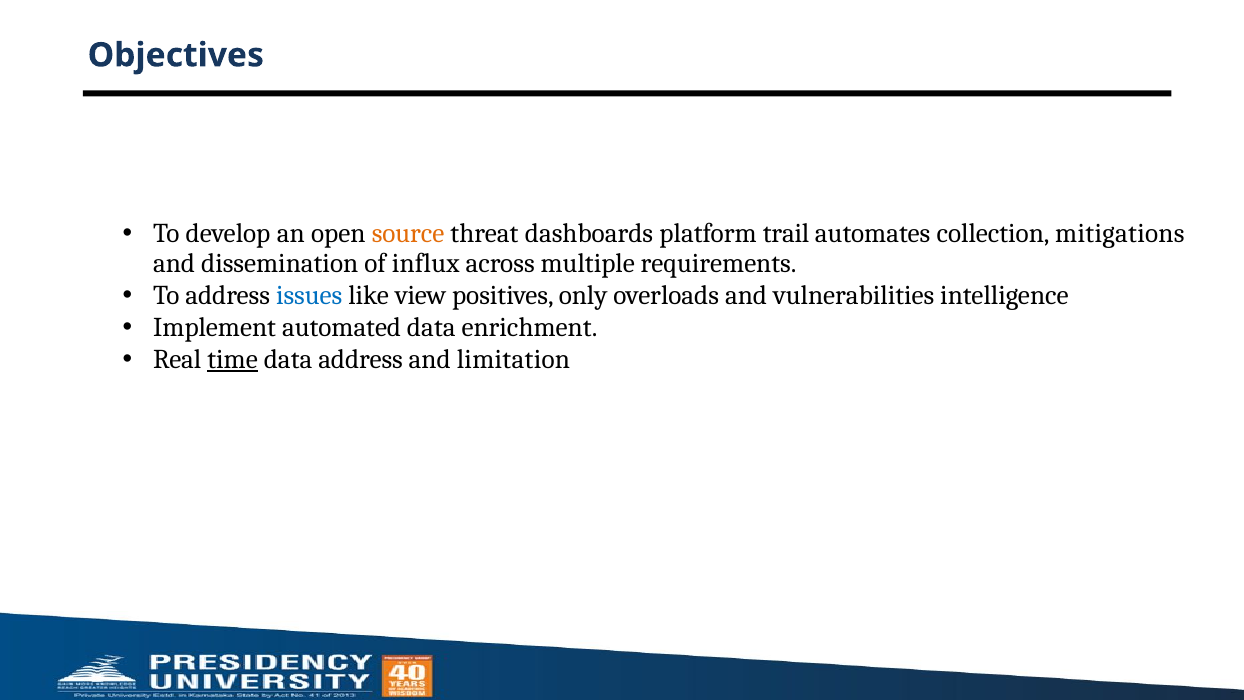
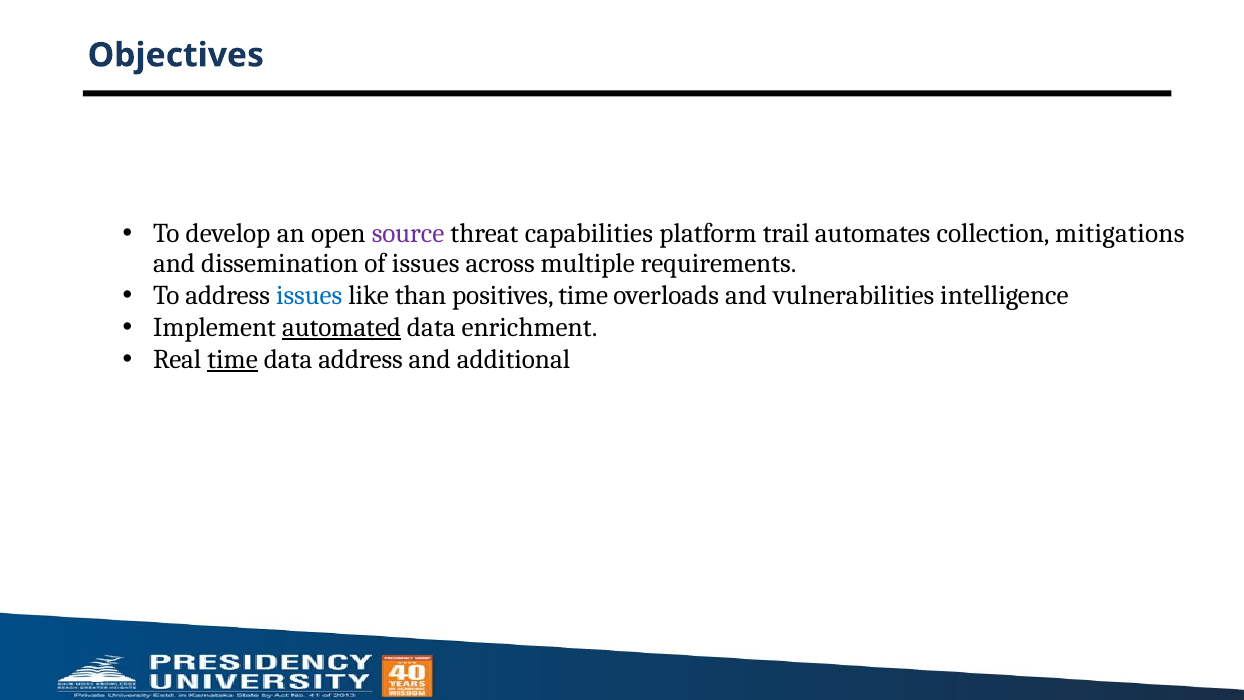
source colour: orange -> purple (408, 234)
dashboards: dashboards -> capabilities (589, 234)
of influx: influx -> issues (426, 263)
view: view -> than (421, 295)
positives only: only -> time (583, 295)
automated underline: none -> present (342, 327)
limitation: limitation -> additional (514, 359)
